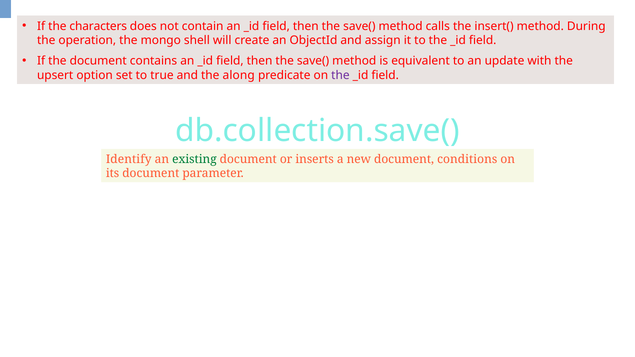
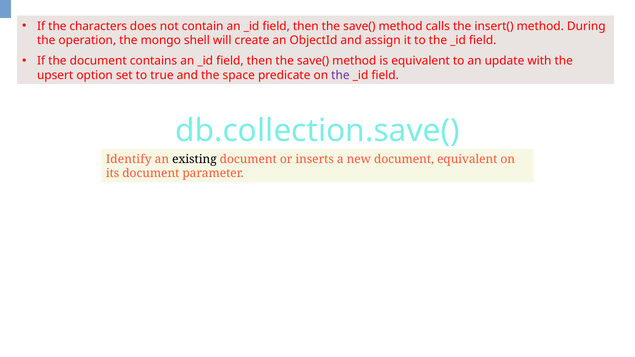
along: along -> space (239, 75)
existing colour: green -> black (194, 159)
document conditions: conditions -> equivalent (467, 159)
